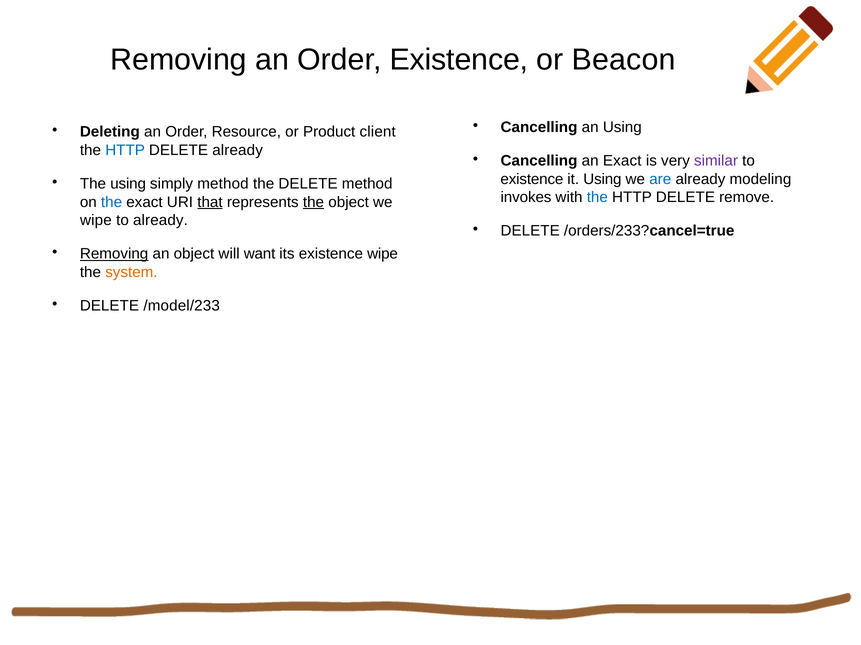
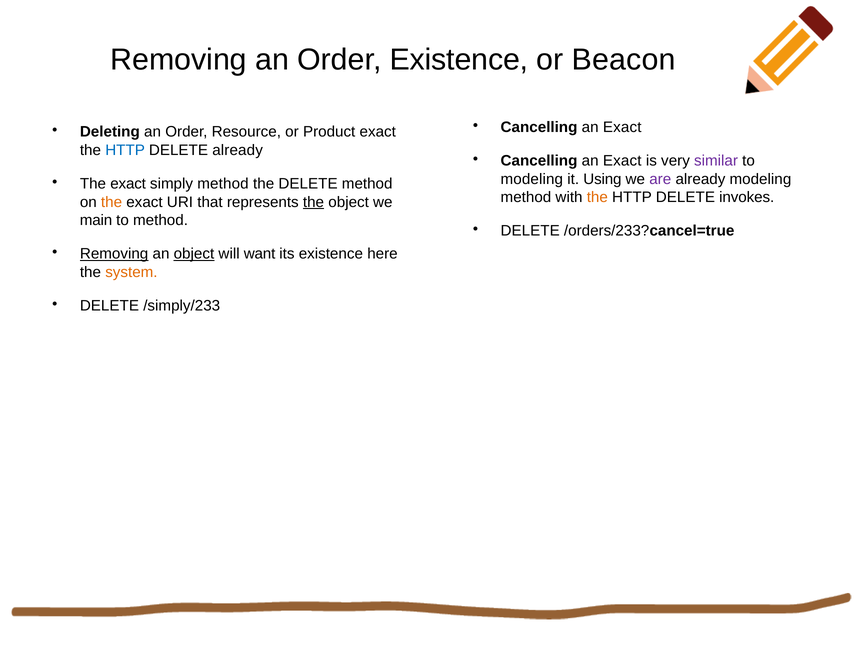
Using: Using -> Exact (622, 127)
Product client: client -> exact (378, 132)
existence: existence -> modeling (532, 179)
are colour: blue -> purple (660, 179)
using: using -> exact (128, 184)
invokes: invokes -> method (526, 197)
the colour: blue -> orange (597, 197)
remove: remove -> invokes (747, 197)
the colour: blue -> orange (112, 202)
that underline: present -> none (210, 202)
wipe: wipe -> main (96, 220)
to already: already -> method (161, 220)
object underline: none -> present (194, 254)
existence wipe: wipe -> here (382, 254)
/model/233: /model/233 -> /simply/233 (182, 306)
